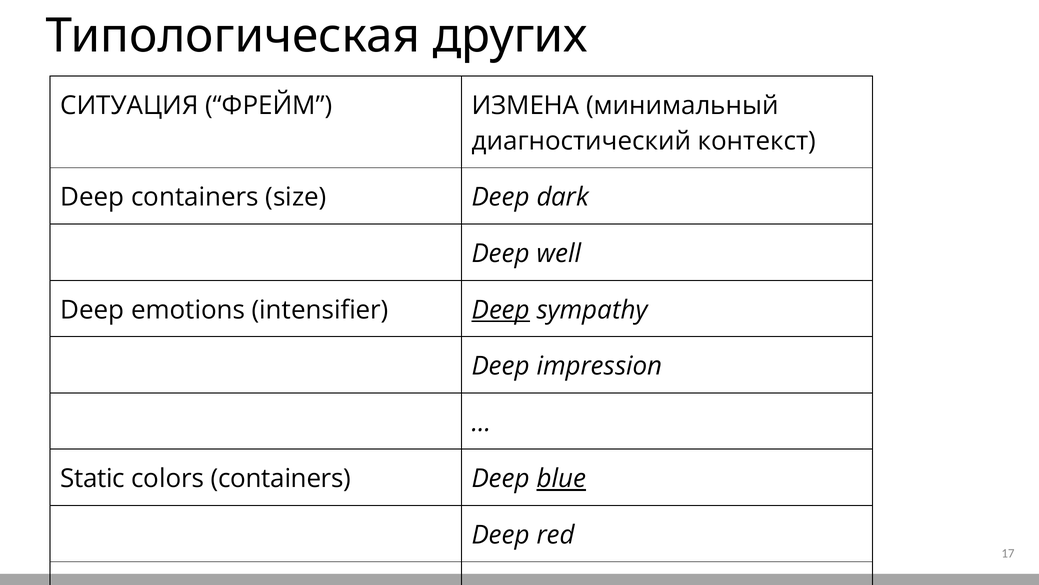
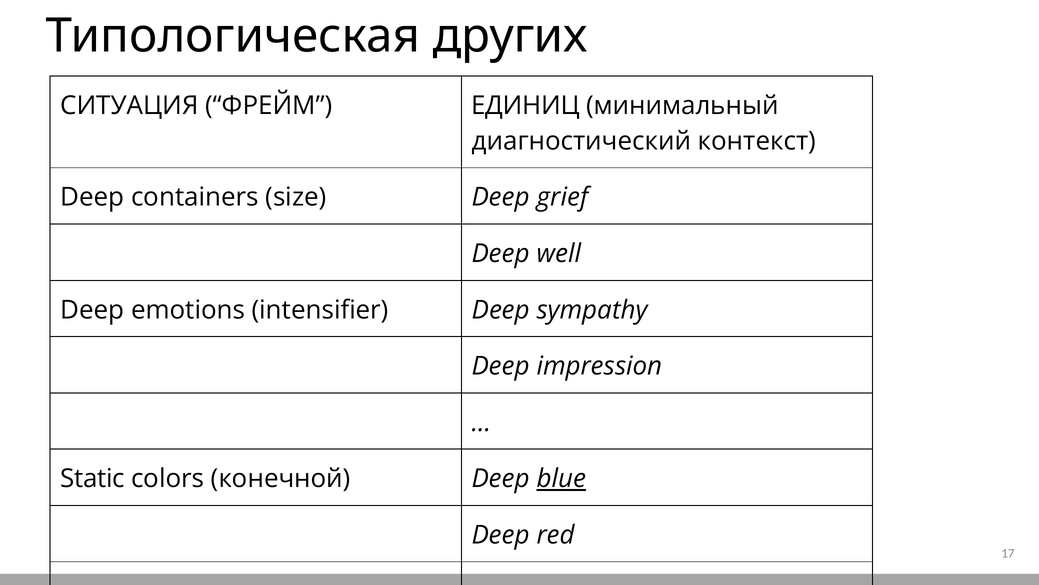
ИЗМЕНА: ИЗМЕНА -> ЕДИНИЦ (526, 105)
dark: dark -> grief (563, 197)
Deep underline: present -> none (501, 310)
colors containers: containers -> конечной (281, 478)
